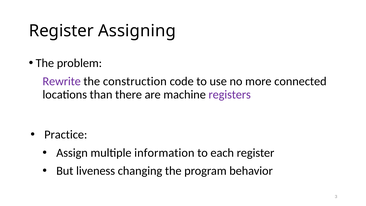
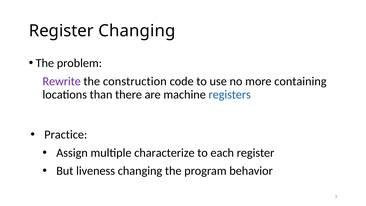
Register Assigning: Assigning -> Changing (137, 31)
connected: connected -> containing (300, 81)
registers colour: purple -> blue (230, 94)
information: information -> characterize (164, 153)
